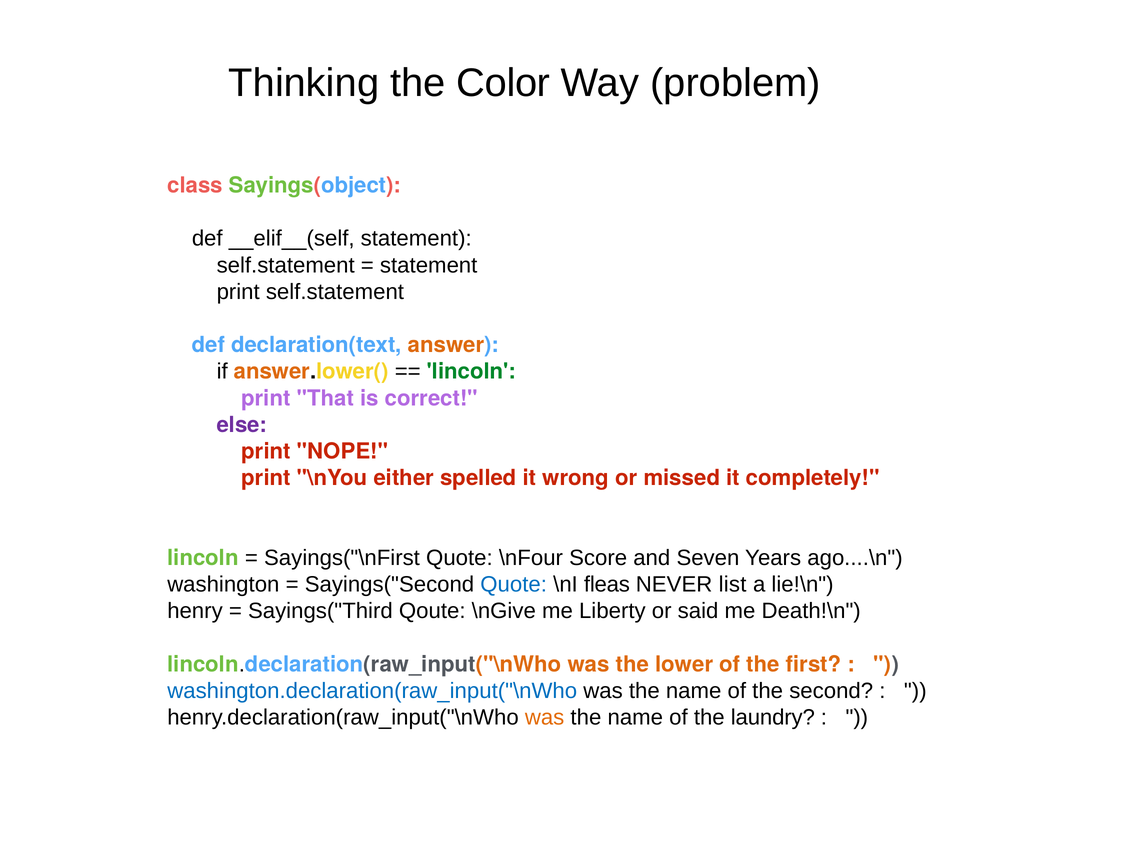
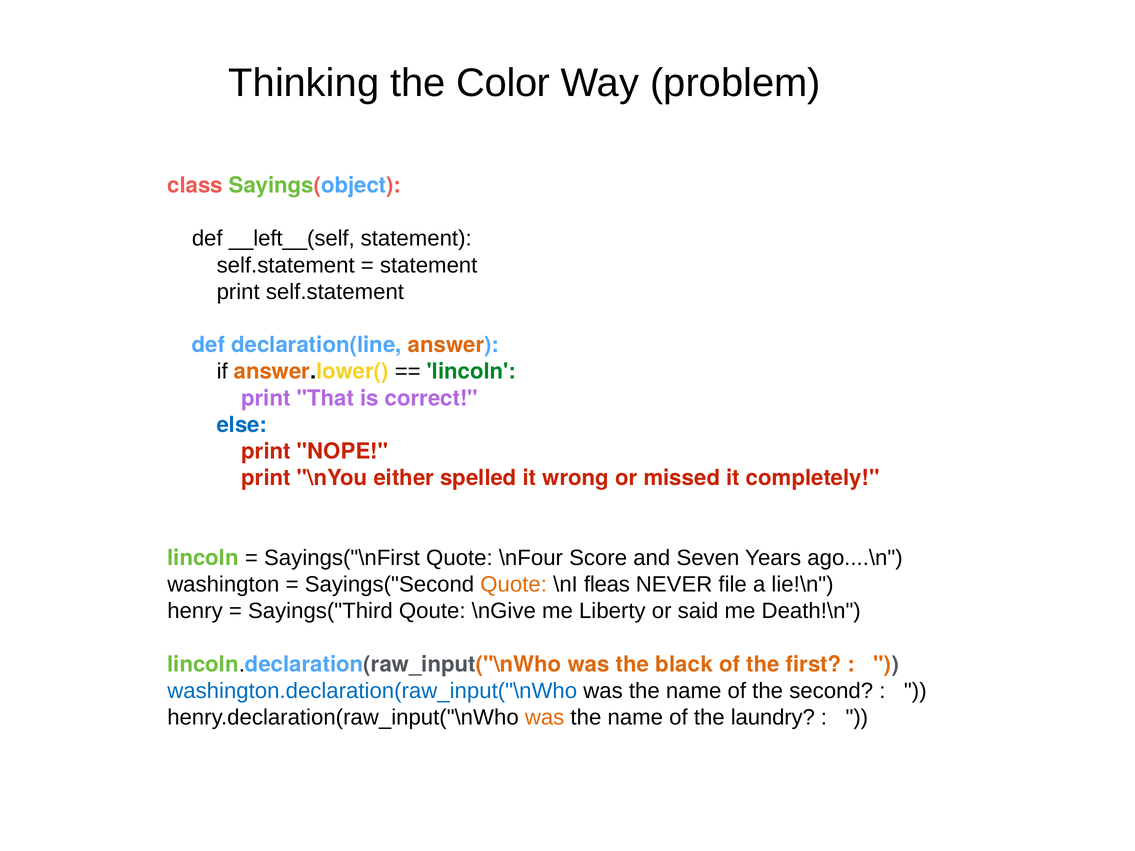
__elif__(self: __elif__(self -> __left__(self (292, 239)
declaration(text: declaration(text -> declaration(line (316, 345)
else colour: purple -> blue (242, 425)
Quote colour: blue -> orange (514, 585)
list: list -> file (733, 585)
lower: lower -> black (684, 664)
